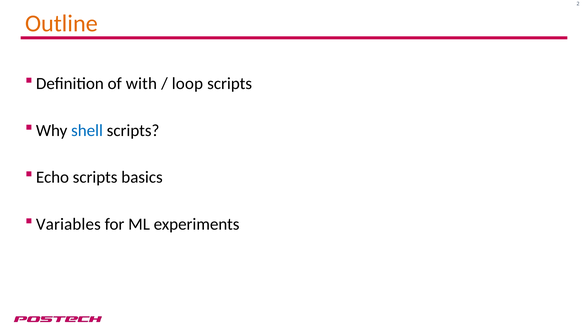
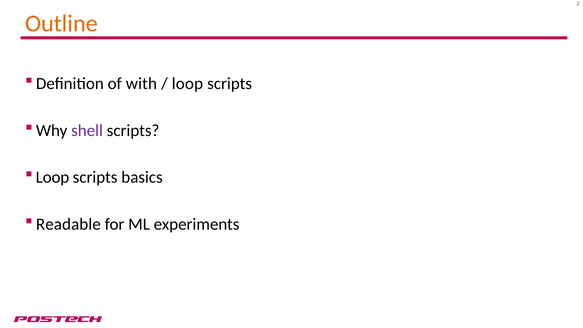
shell colour: blue -> purple (87, 130)
Echo: Echo -> Loop (52, 177)
Variables: Variables -> Readable (68, 224)
